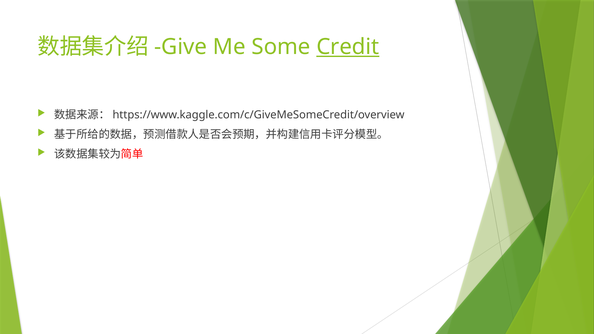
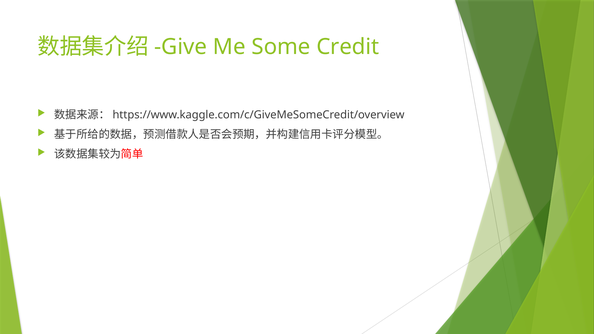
Credit underline: present -> none (348, 47)
